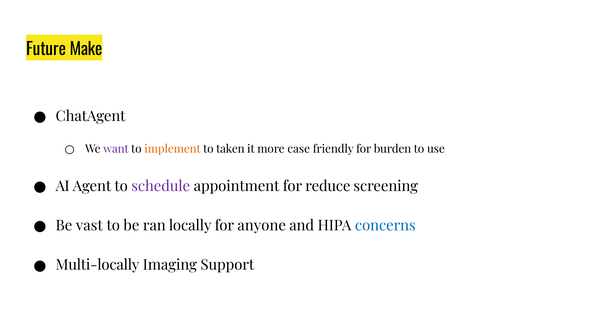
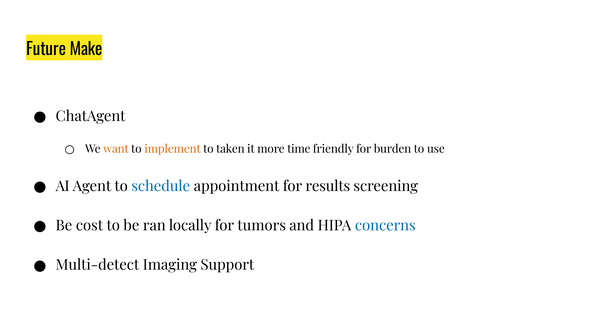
want colour: purple -> orange (116, 149)
case: case -> time (299, 149)
schedule colour: purple -> blue (161, 187)
reduce: reduce -> results (328, 187)
vast: vast -> cost (89, 226)
anyone: anyone -> tumors (262, 226)
Multi-locally: Multi-locally -> Multi-detect (97, 265)
